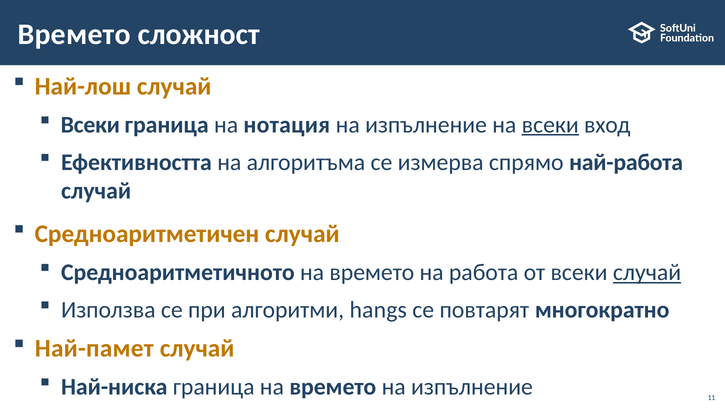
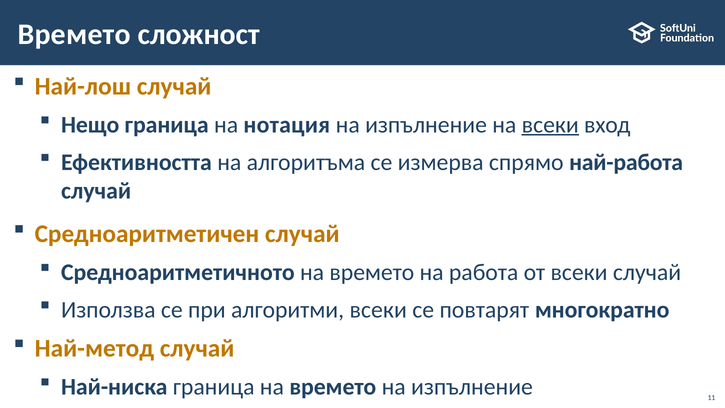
Всеки: Всеки -> Нещо (90, 125)
случай underline: present -> none (647, 272)
алгоритми hangs: hangs -> всеки (378, 310)
Най-памет: Най-памет -> Най-метод (94, 348)
